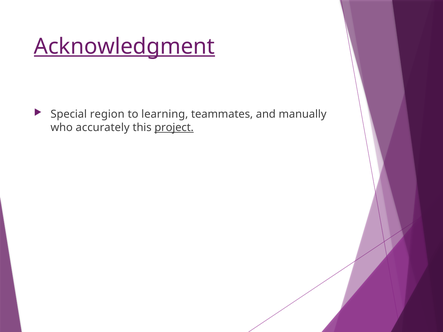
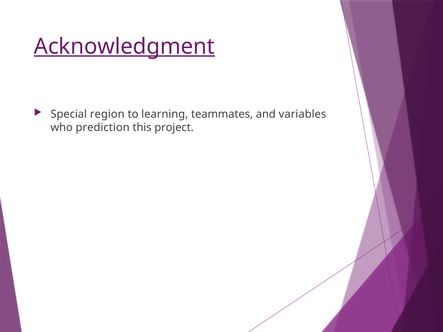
manually: manually -> variables (303, 114)
accurately: accurately -> prediction (103, 128)
project underline: present -> none (174, 128)
